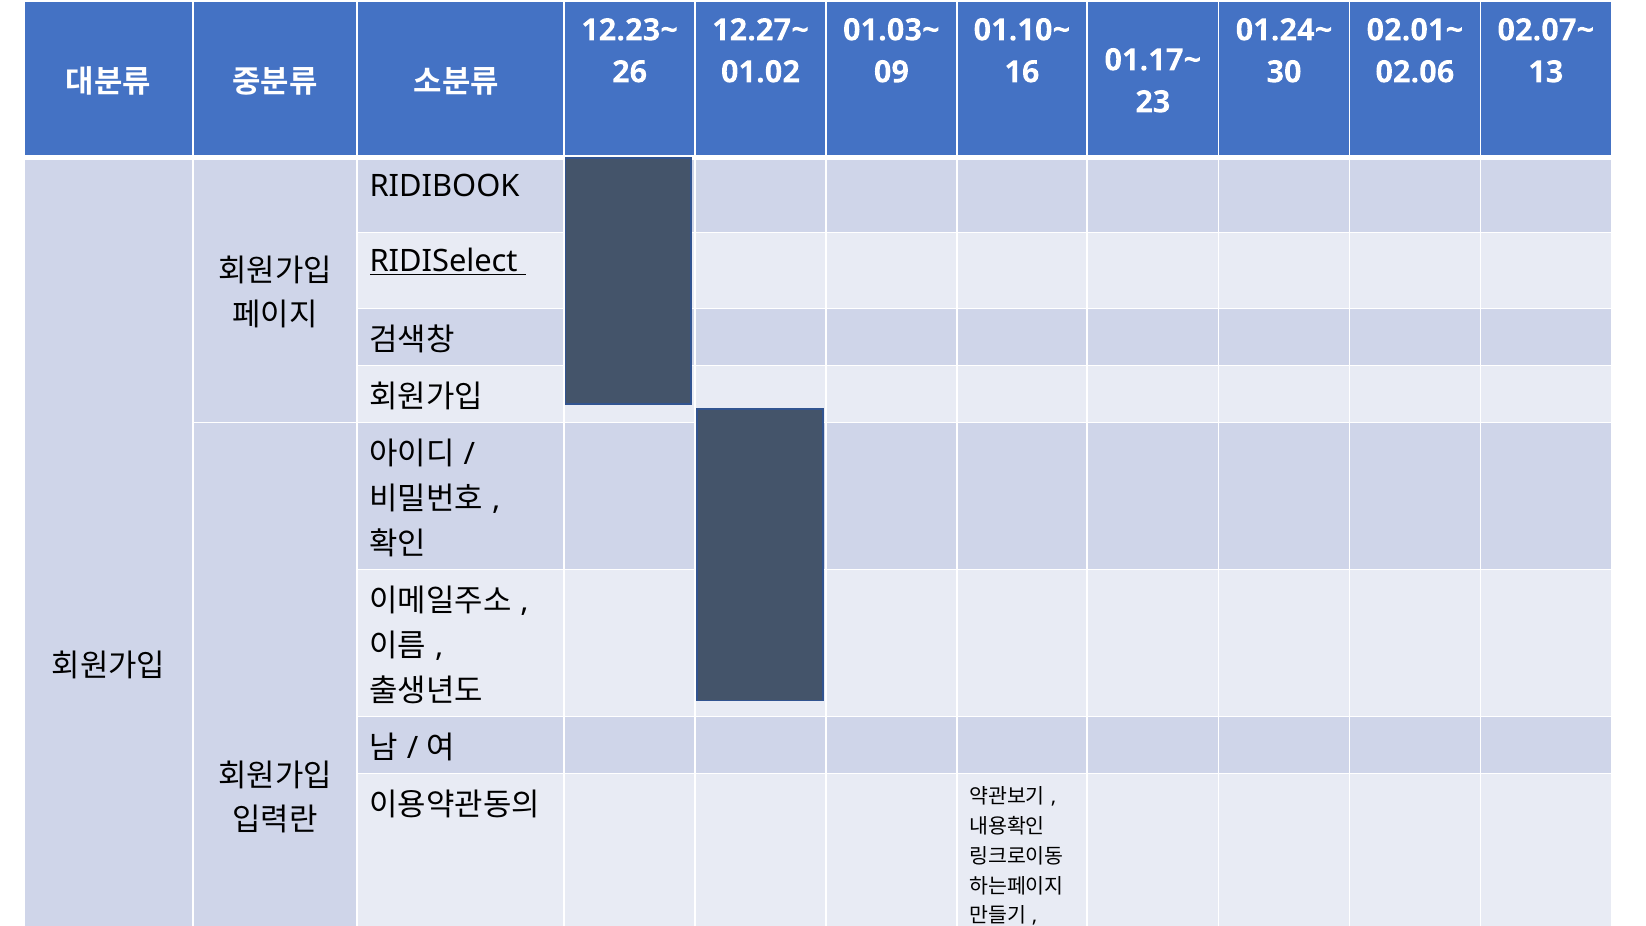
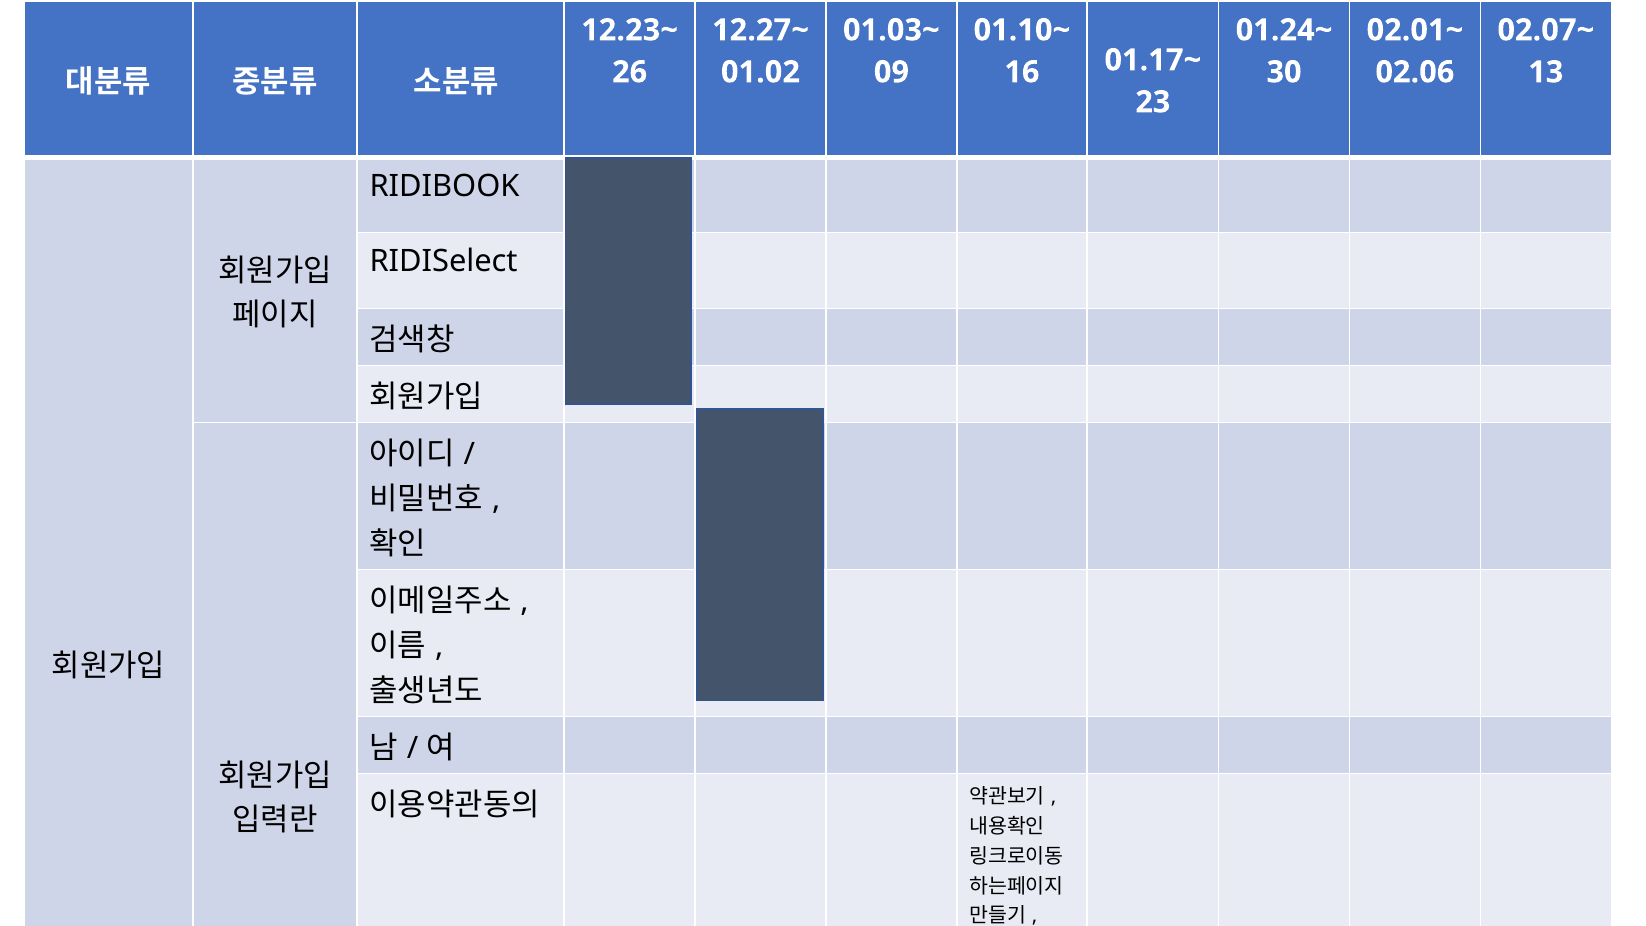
RIDISelect​ underline: present -> none (448, 261)
